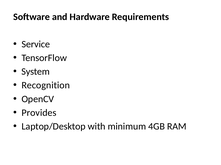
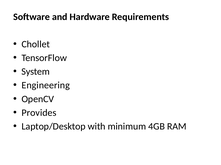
Service: Service -> Chollet (36, 44)
Recognition: Recognition -> Engineering (46, 86)
